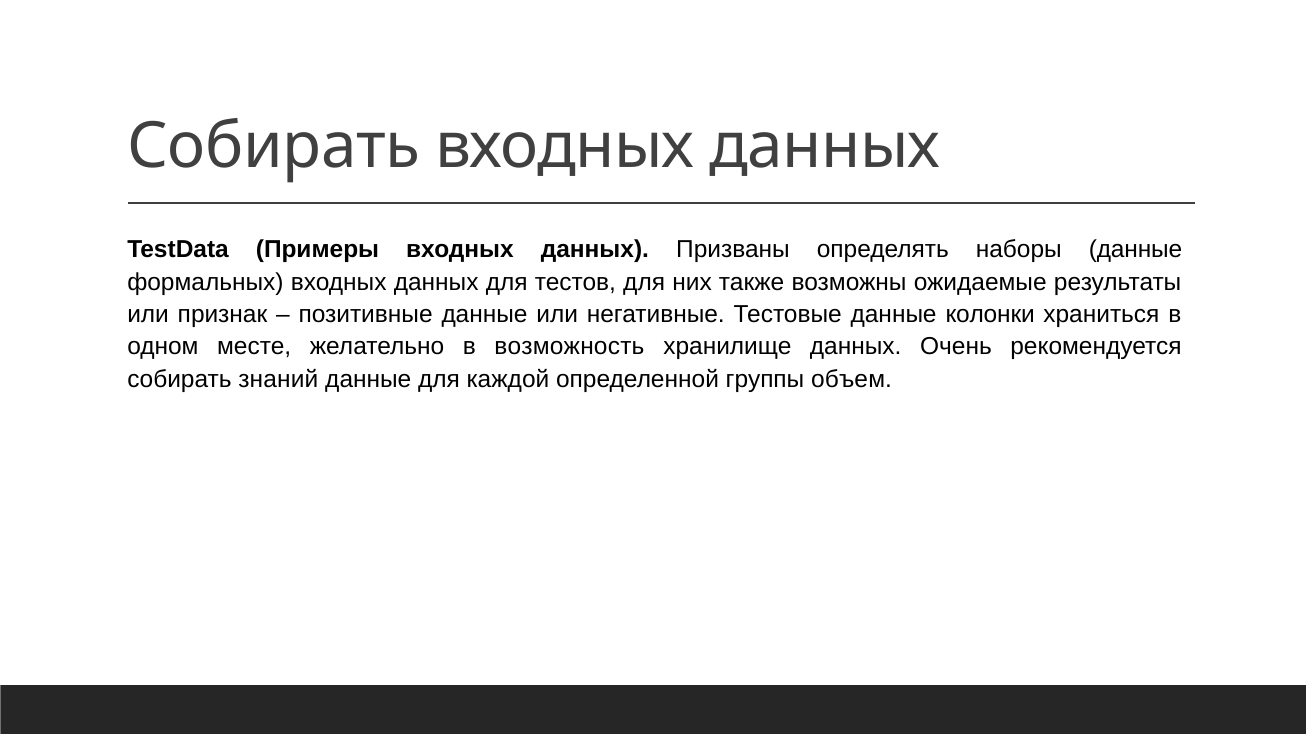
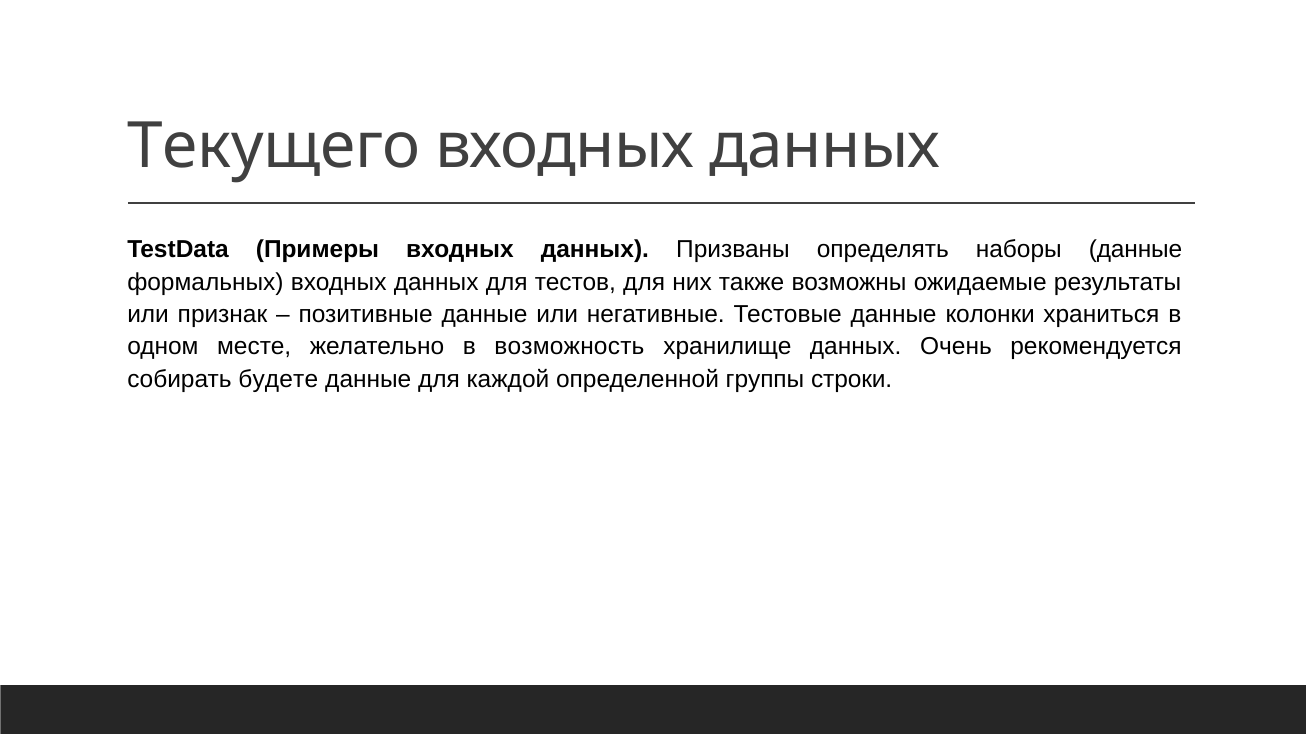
Собирать: Собирать -> Текущего (274, 146)
знаний: знаний -> будете (278, 379)
объем: объем -> строки (852, 379)
